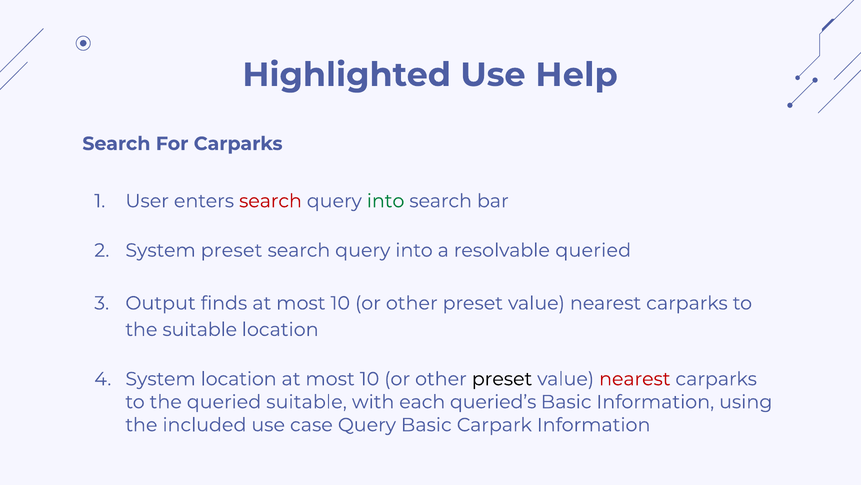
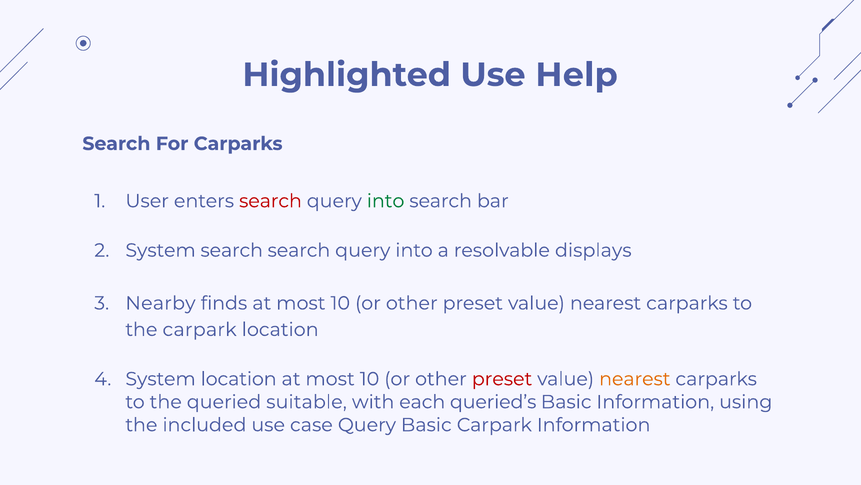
System preset: preset -> search (232, 250)
resolvable queried: queried -> displays (593, 250)
Output: Output -> Nearby (160, 303)
the suitable: suitable -> carpark (200, 329)
preset colour: black -> red (502, 378)
nearest colour: red -> orange (635, 378)
